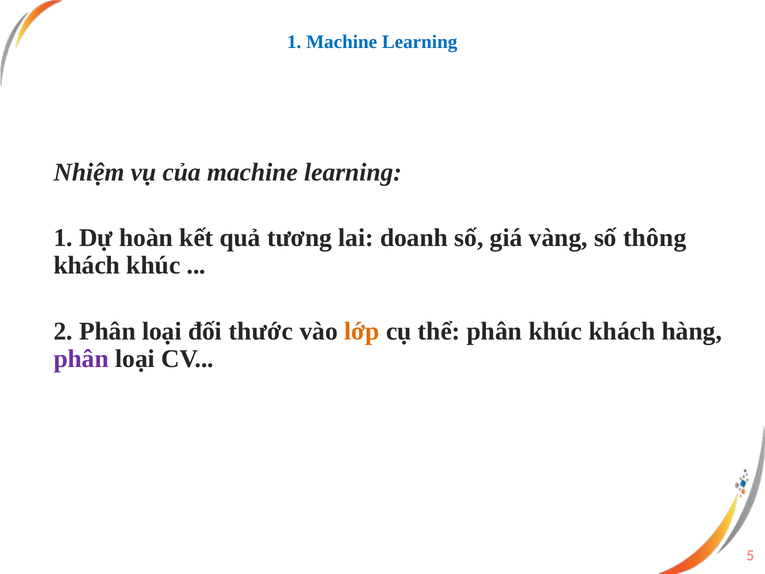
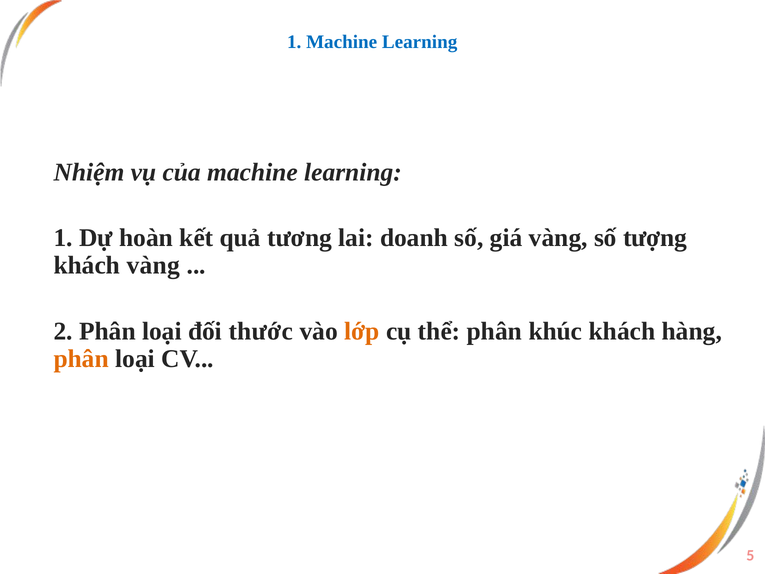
thông: thông -> tượng (655, 238)
khách khúc: khúc -> vàng (153, 265)
phân colour: purple -> orange (81, 359)
